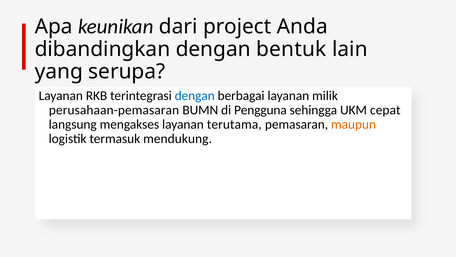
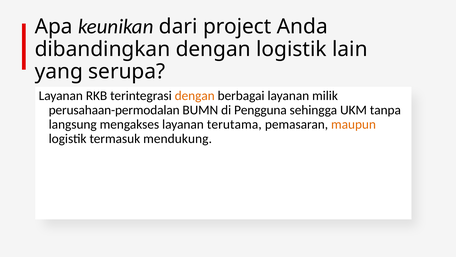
dengan bentuk: bentuk -> logistik (291, 49)
dengan colour: blue -> orange (195, 95)
perusahaan-pemasaran: perusahaan-pemasaran -> perusahaan-permodalan (114, 110)
cepat: cepat -> tanpa (385, 110)
